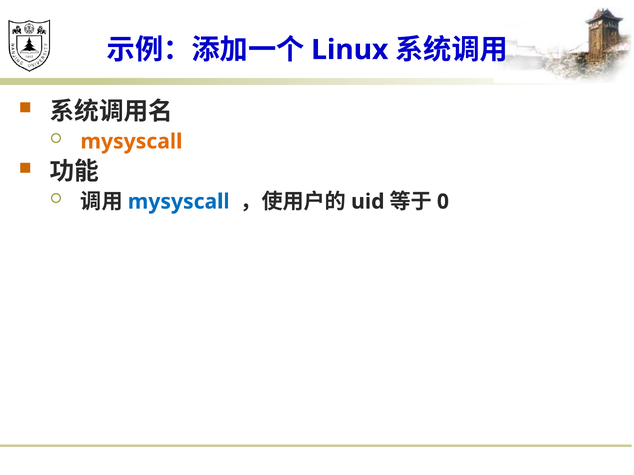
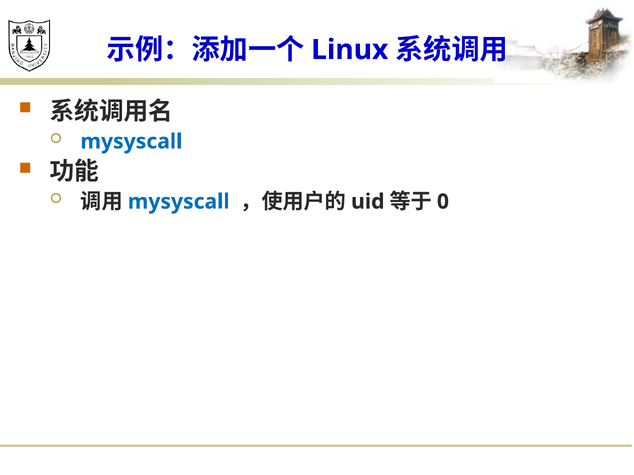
mysyscall colour: orange -> blue (131, 142)
